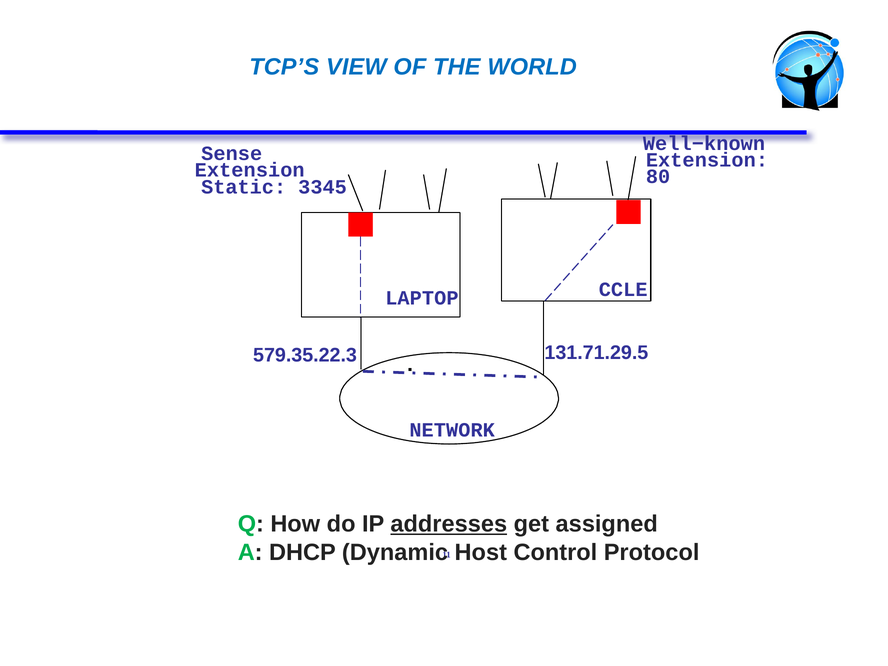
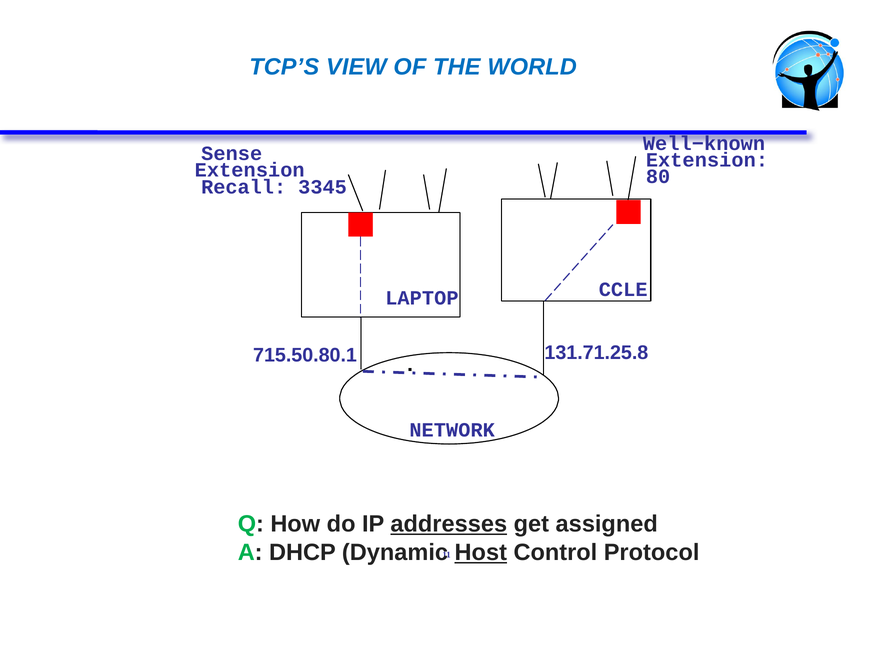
Static: Static -> Recall (244, 187)
131.71.29.5: 131.71.29.5 -> 131.71.25.8 (596, 353)
579.35.22.3: 579.35.22.3 -> 715.50.80.1 (305, 355)
Host underline: none -> present (481, 552)
